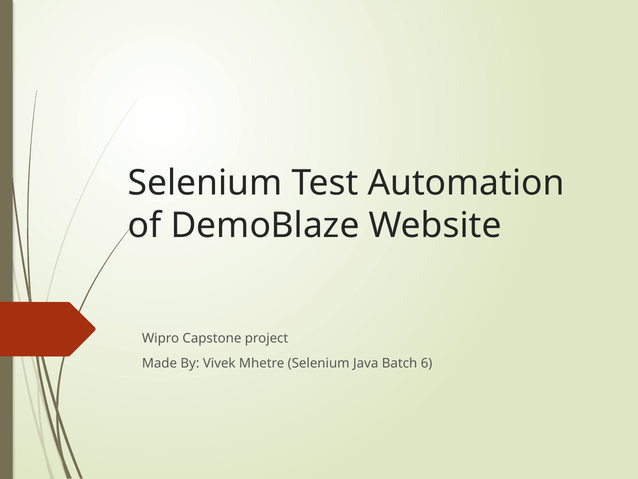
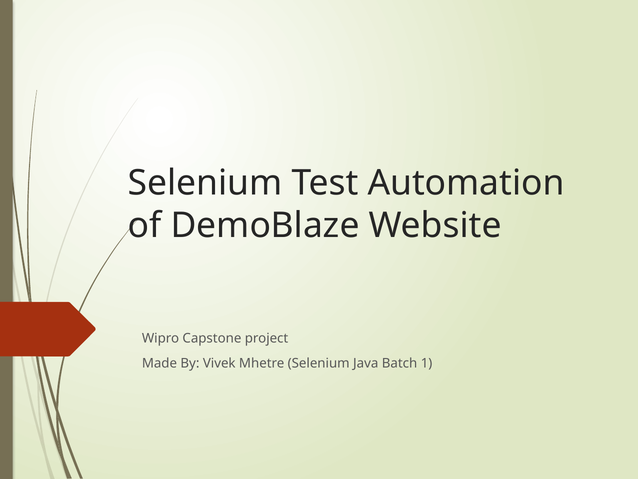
6: 6 -> 1 (427, 363)
